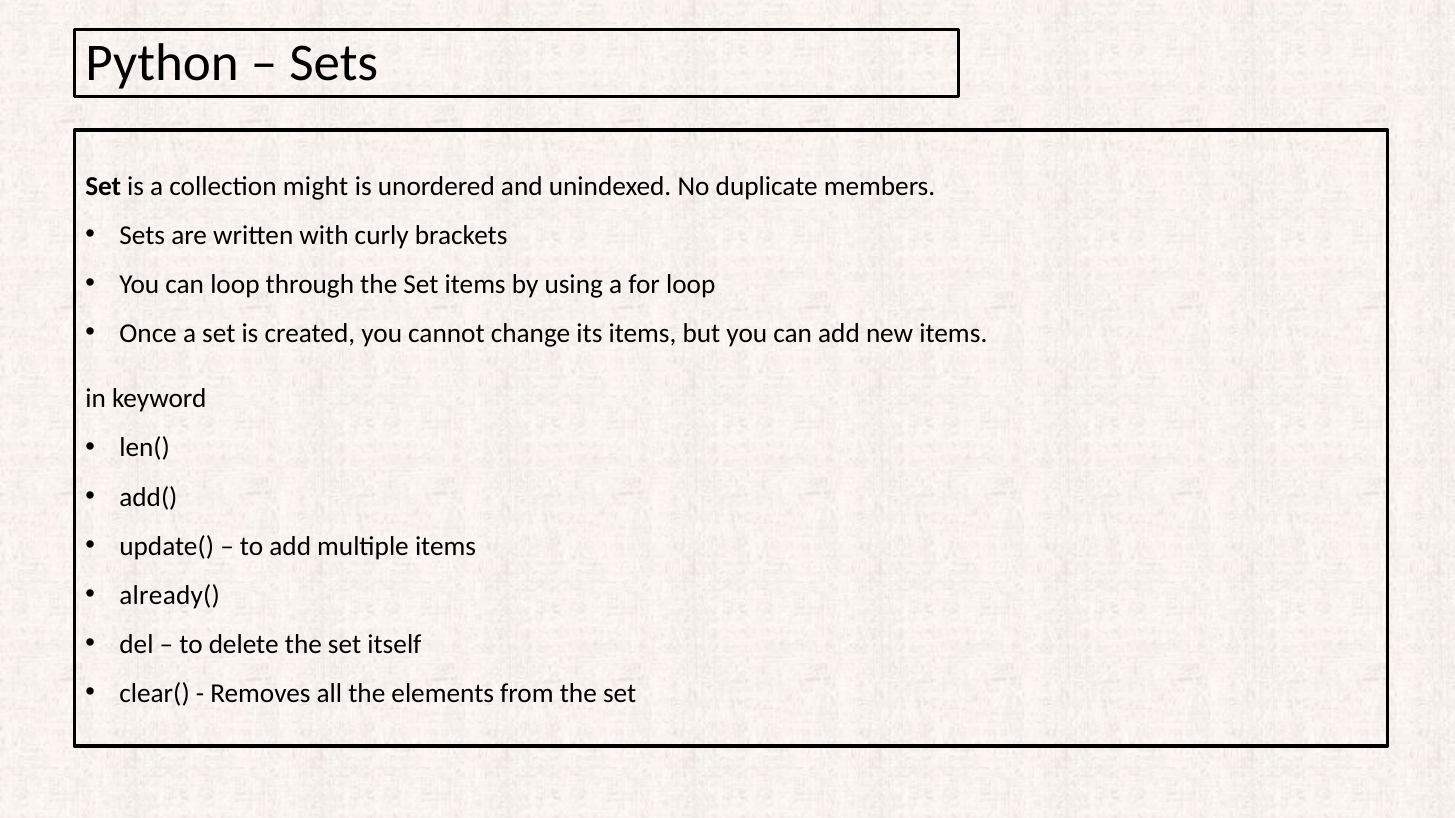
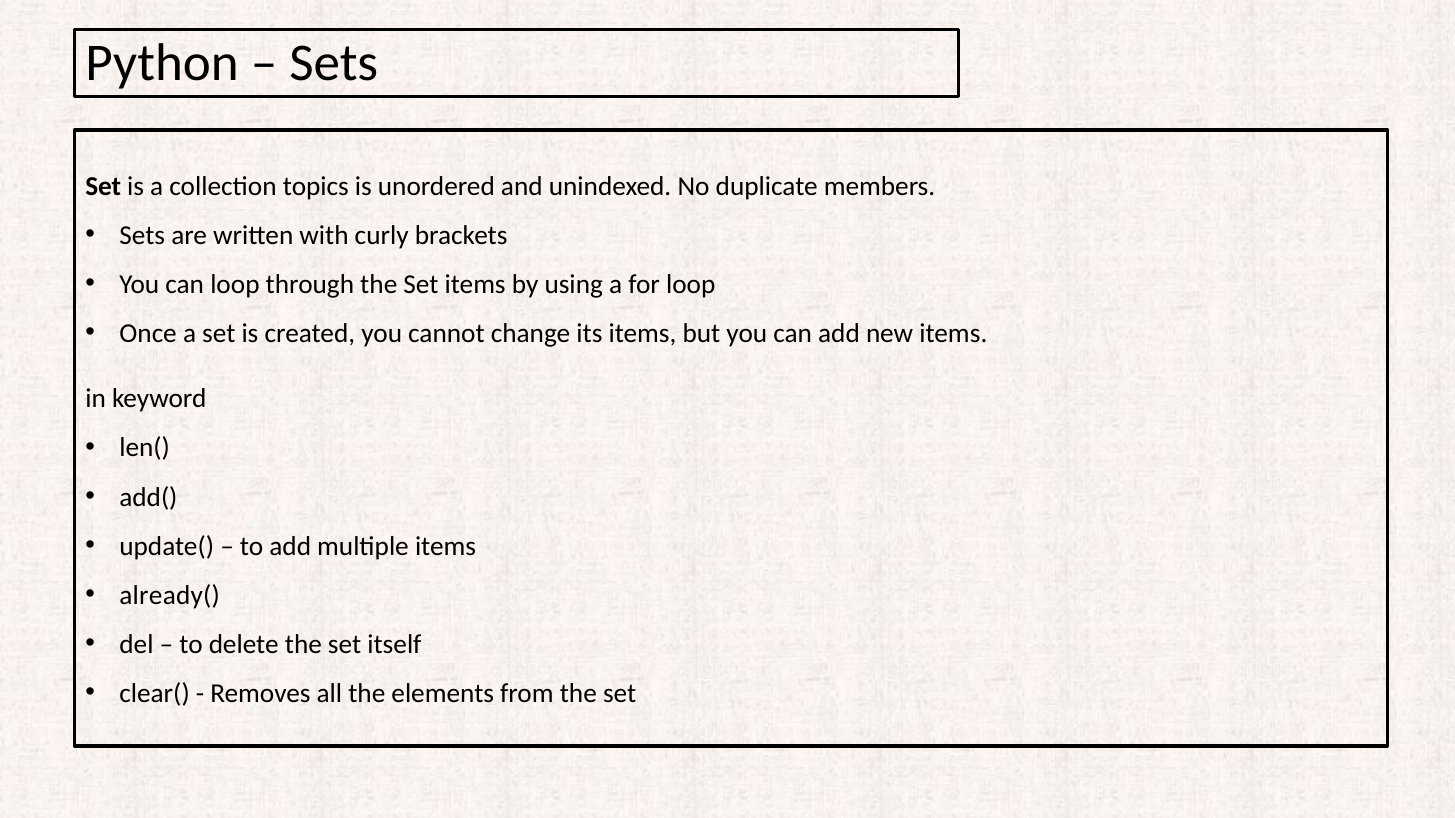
might: might -> topics (316, 186)
